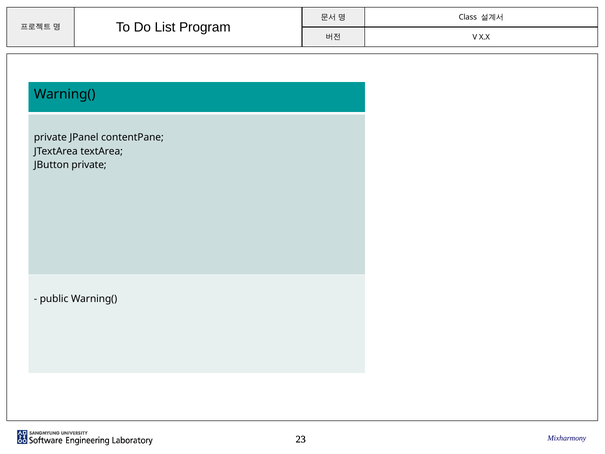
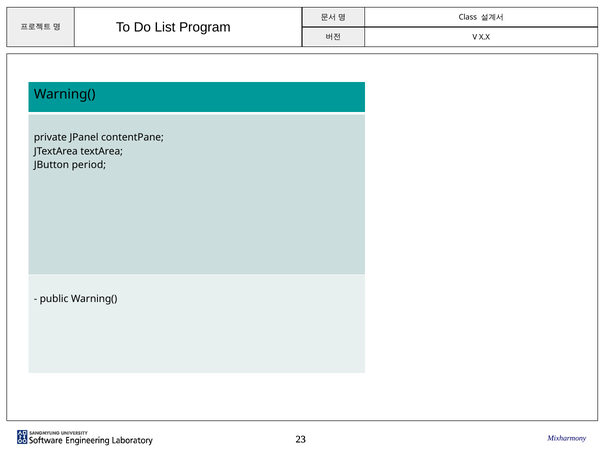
JButton private: private -> period (89, 165)
